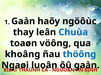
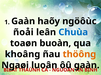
thay: thay -> ñoåi (23, 33)
vöông: vöông -> buoàn (55, 44)
thöông colour: blue -> orange (79, 55)
